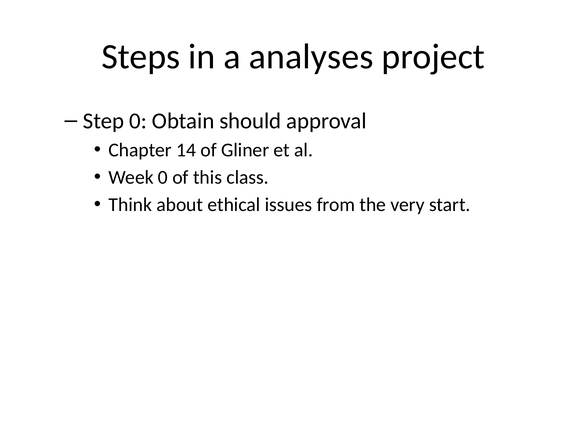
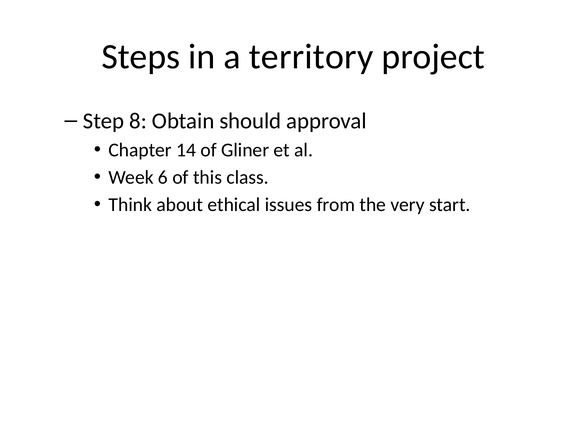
analyses: analyses -> territory (311, 57)
Step 0: 0 -> 8 (138, 121)
Week 0: 0 -> 6 (163, 177)
